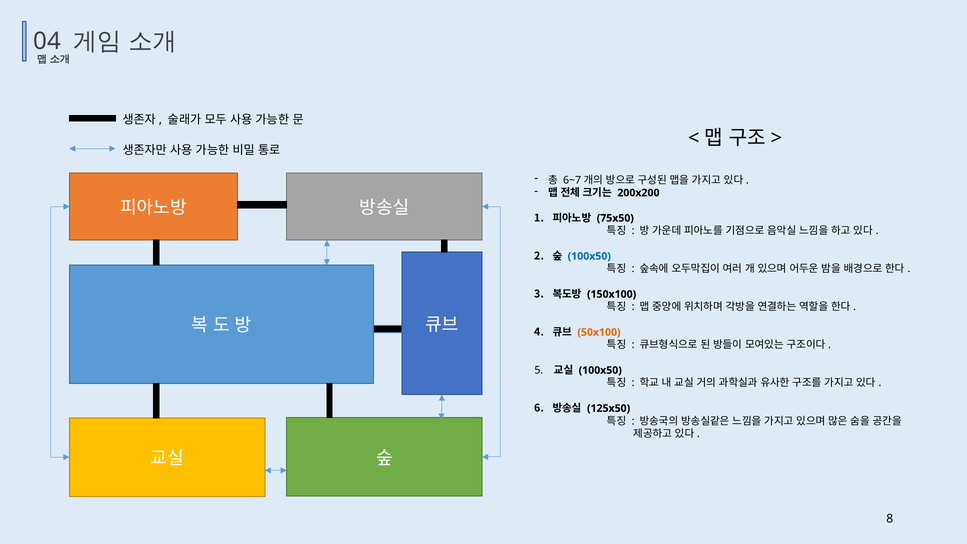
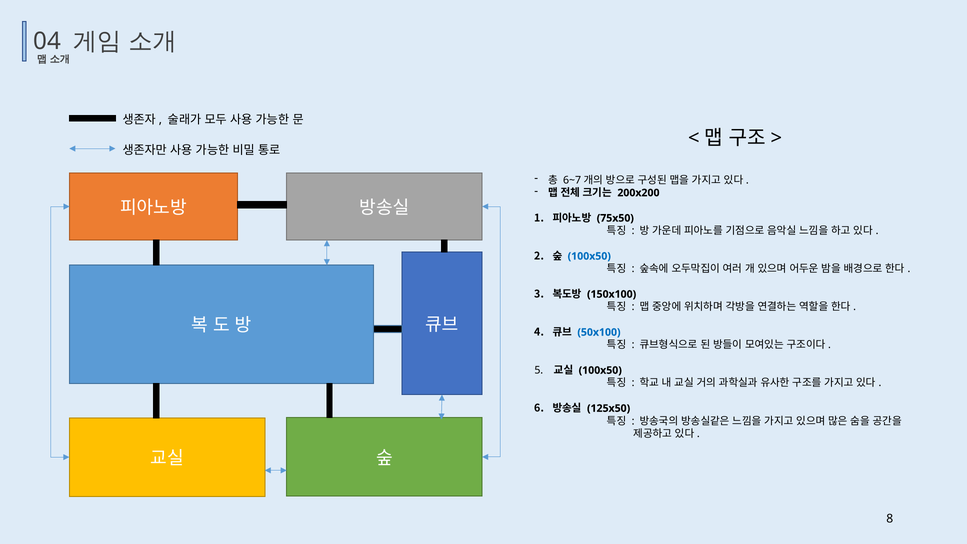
50x100 colour: orange -> blue (599, 332)
